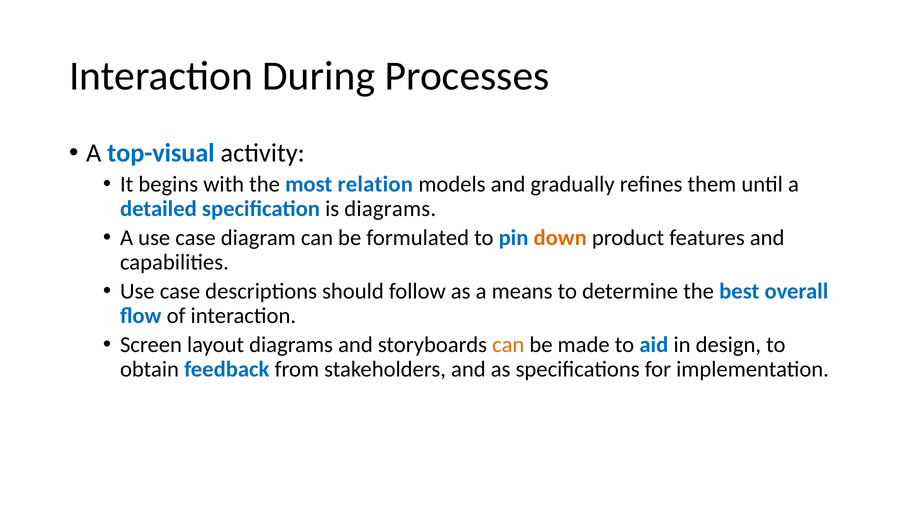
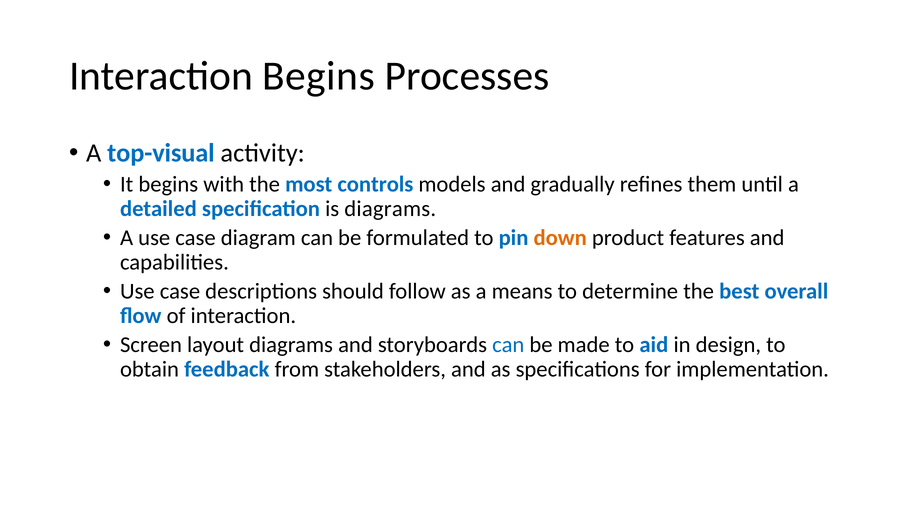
Interaction During: During -> Begins (319, 76)
relation: relation -> controls (375, 184)
can colour: orange -> blue (508, 345)
